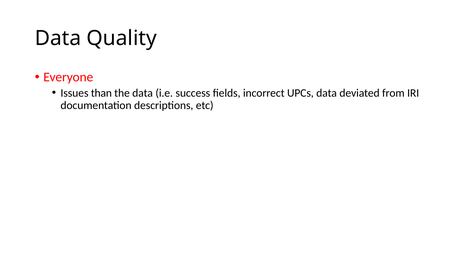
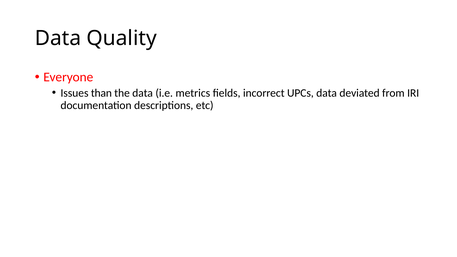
success: success -> metrics (193, 93)
